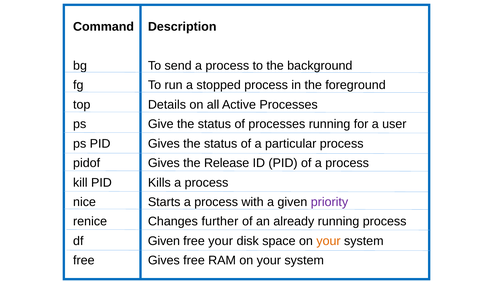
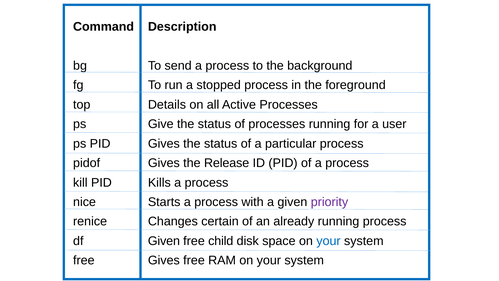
further: further -> certain (220, 221)
free your: your -> child (221, 241)
your colour: orange -> blue (328, 241)
